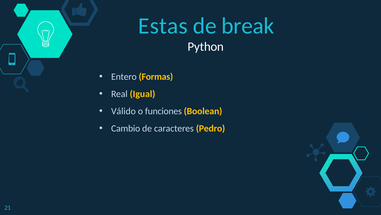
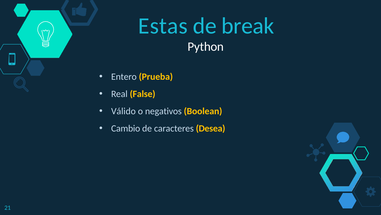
Formas: Formas -> Prueba (156, 77)
Igual: Igual -> False (143, 94)
funciones: funciones -> negativos (163, 111)
Pedro: Pedro -> Desea (211, 128)
